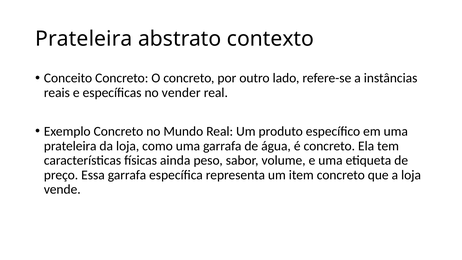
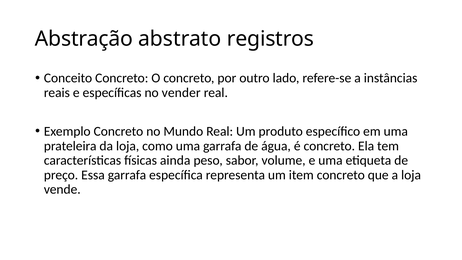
Prateleira: Prateleira -> Abstração (84, 39)
contexto: contexto -> registros (270, 39)
